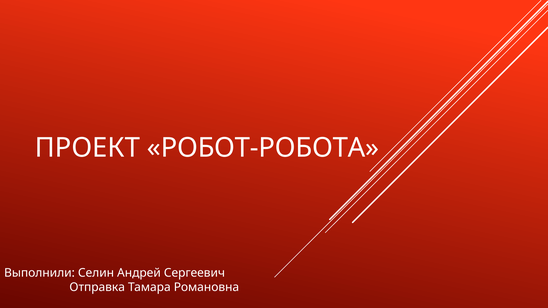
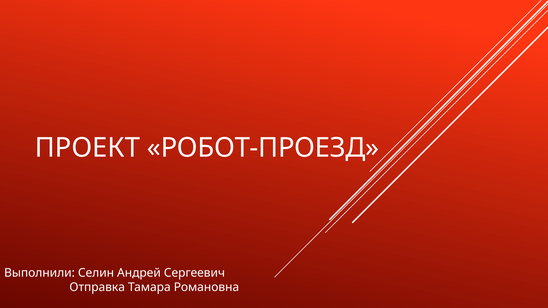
РОБОТ-РОБОТА: РОБОТ-РОБОТА -> РОБОТ-ПРОЕЗД (263, 148)
